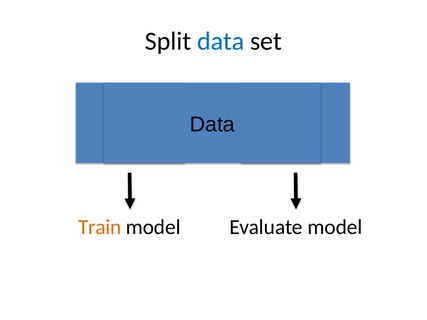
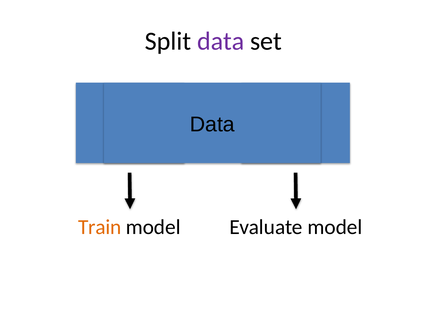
data colour: blue -> purple (221, 41)
